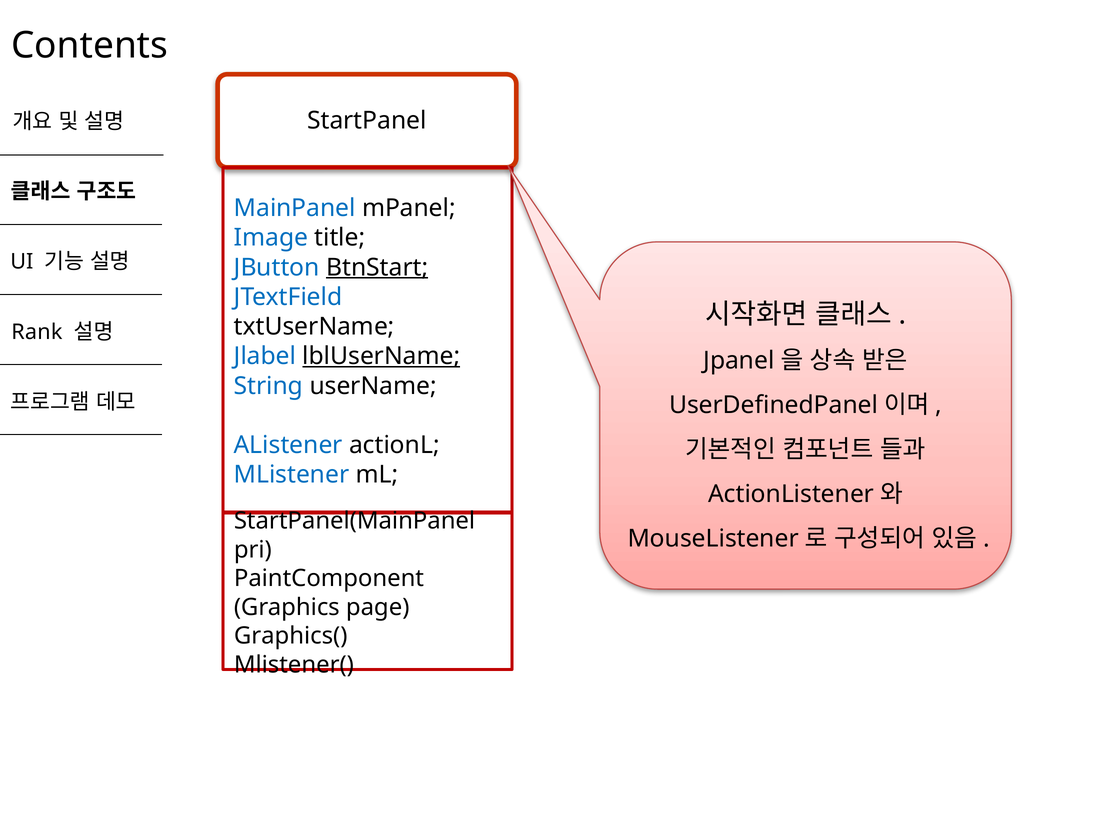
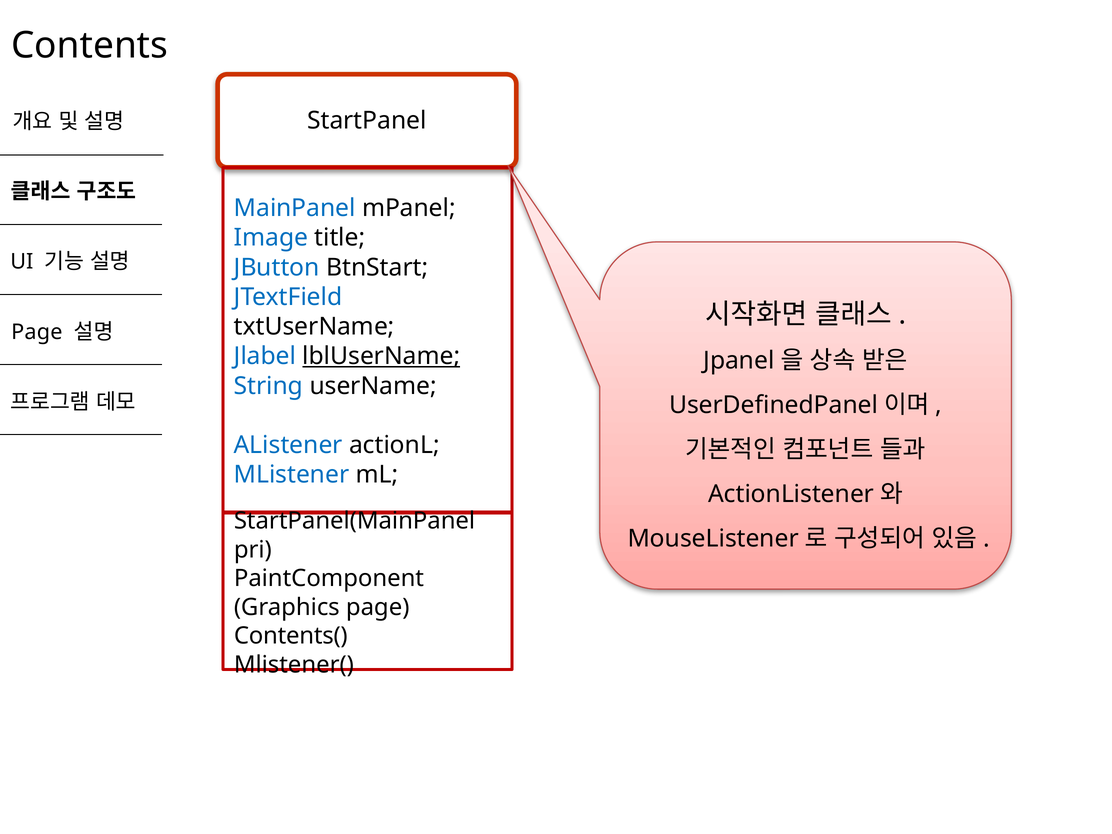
BtnStart underline: present -> none (377, 267)
Rank: Rank -> Page (37, 332)
Graphics(: Graphics( -> Contents( (291, 636)
